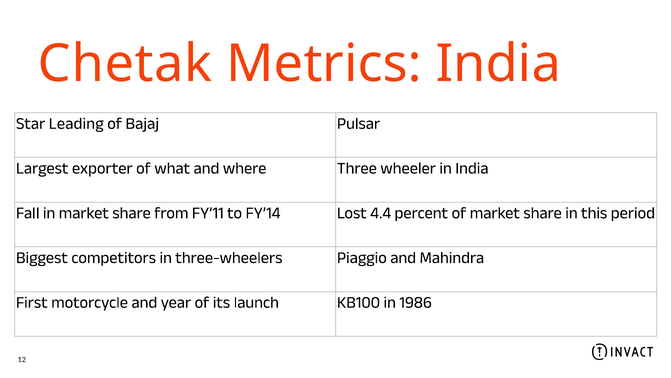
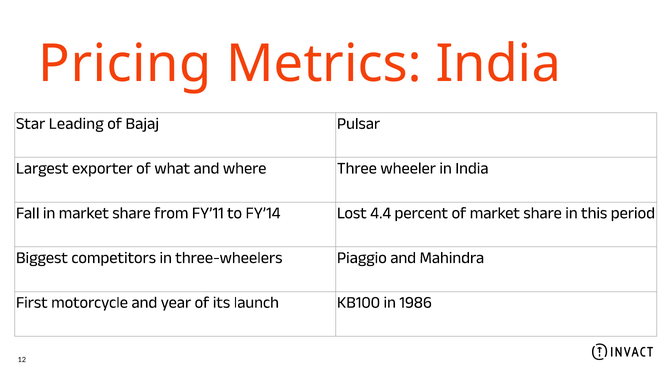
Chetak: Chetak -> Pricing (125, 64)
